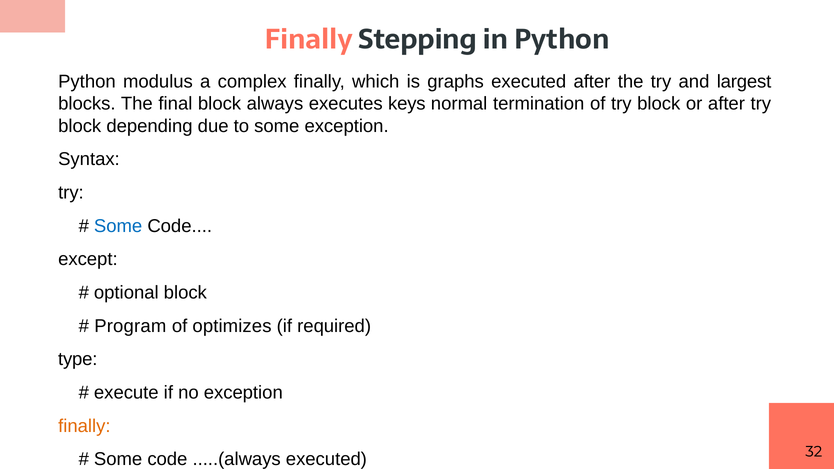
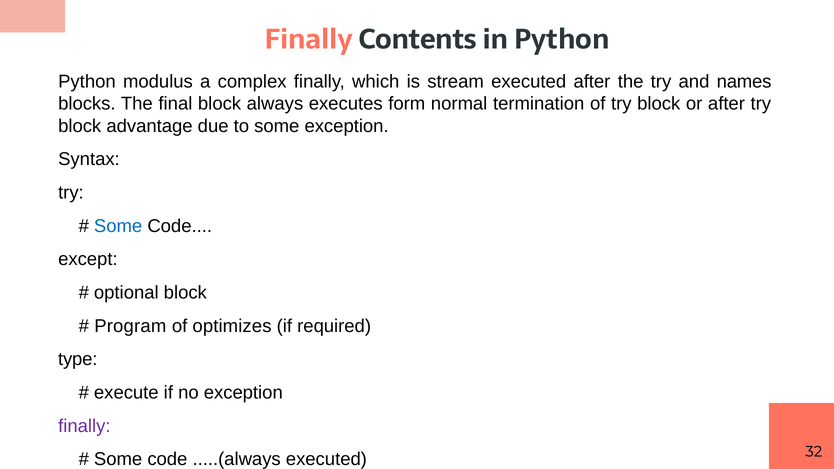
Stepping: Stepping -> Contents (418, 40)
graphs: graphs -> stream (456, 82)
largest: largest -> names (744, 82)
keys: keys -> form (407, 104)
depending: depending -> advantage (149, 126)
finally colour: orange -> purple (84, 426)
